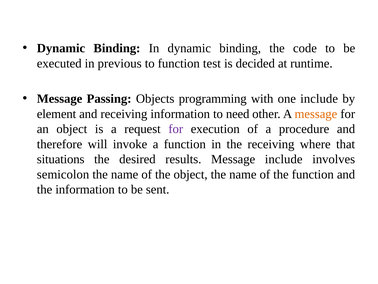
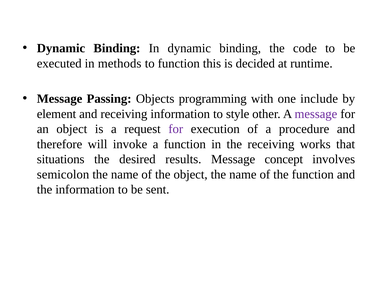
previous: previous -> methods (120, 63)
test: test -> this (212, 63)
need: need -> style (238, 114)
message colour: orange -> purple (316, 114)
where: where -> works (315, 144)
Message include: include -> concept (284, 159)
